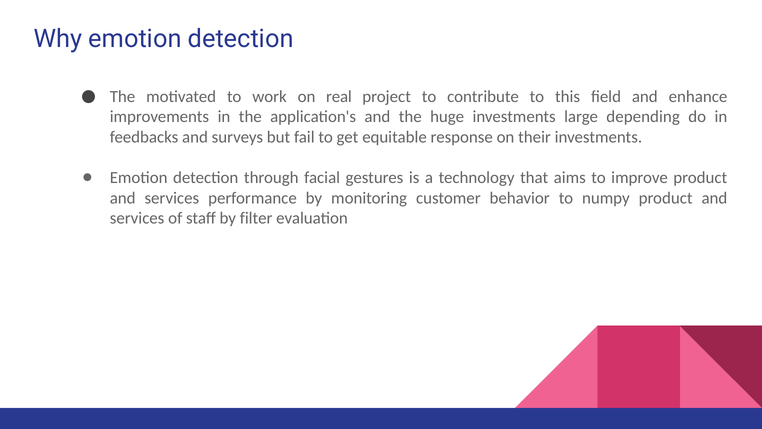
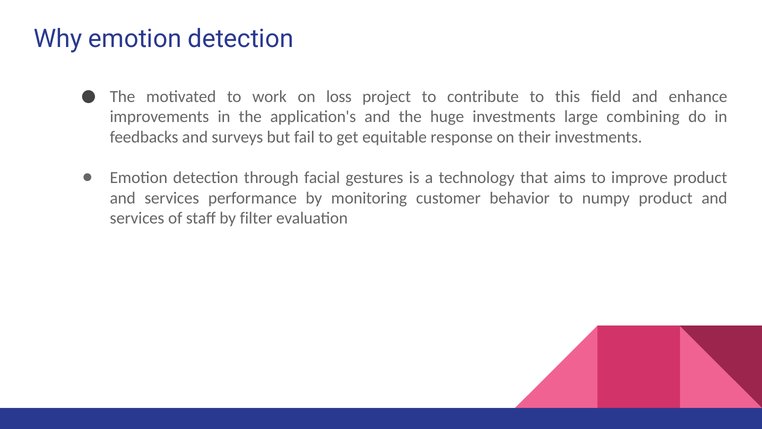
real: real -> loss (339, 96)
depending: depending -> combining (643, 117)
